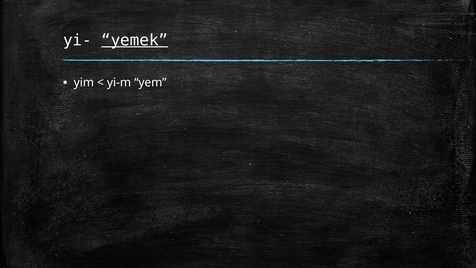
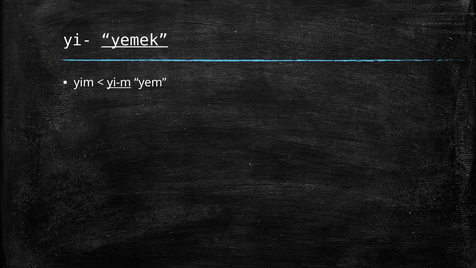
yi-m underline: none -> present (119, 83)
